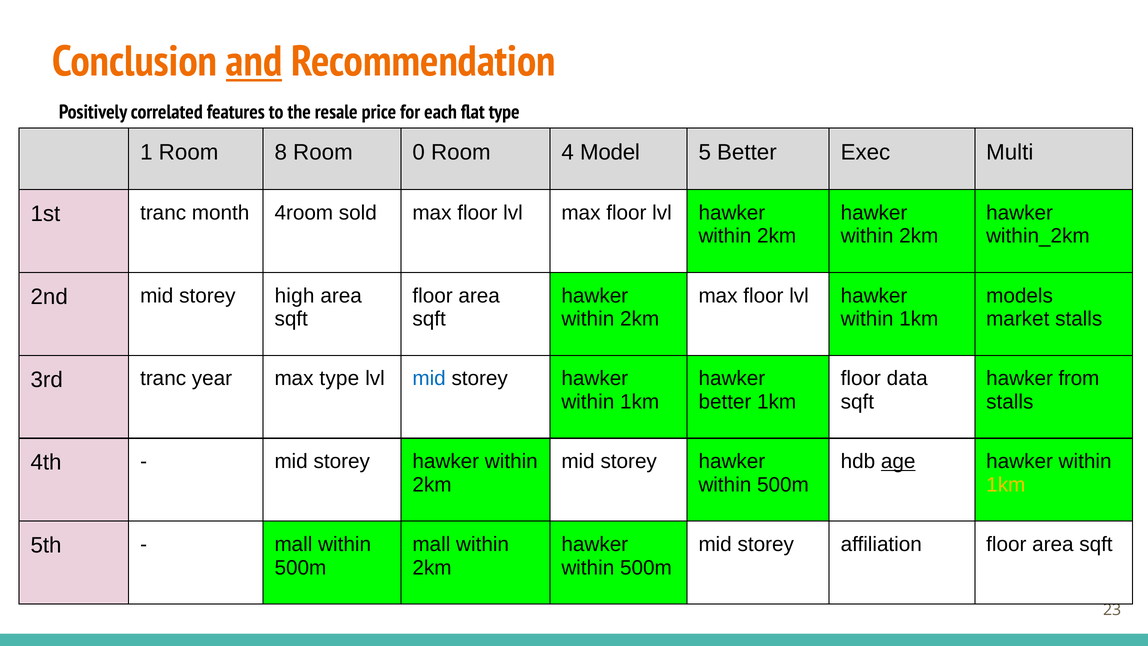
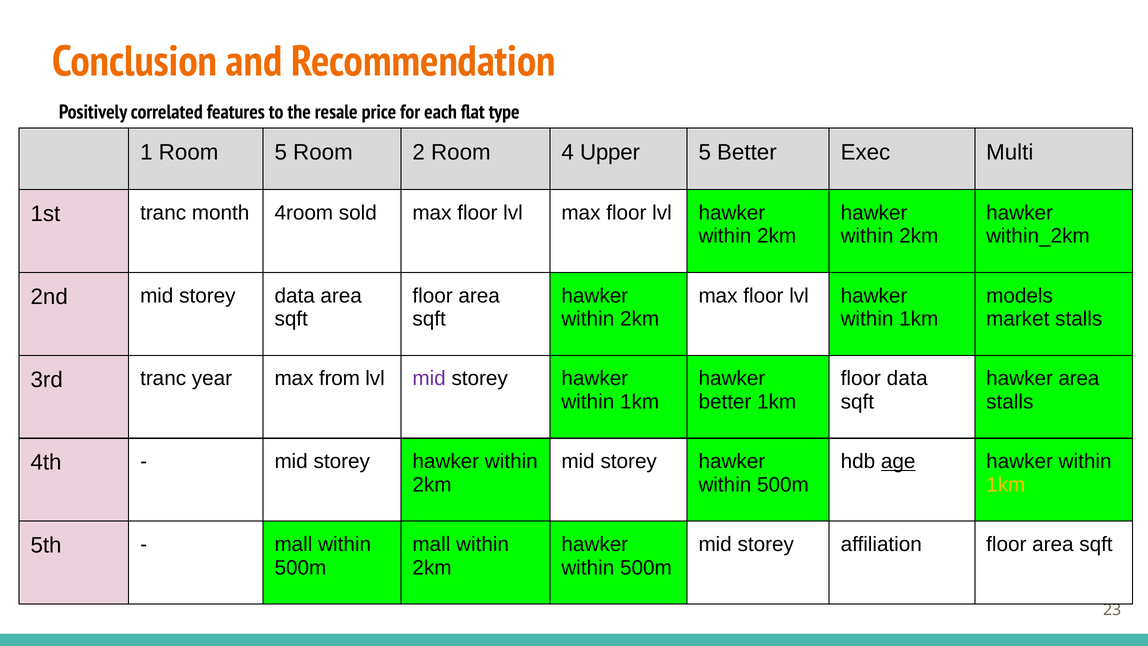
and underline: present -> none (254, 62)
Room 8: 8 -> 5 (281, 152)
0: 0 -> 2 (419, 152)
Model: Model -> Upper (610, 152)
storey high: high -> data (295, 296)
hawker from: from -> area (1079, 379)
max type: type -> from (340, 379)
mid colour: blue -> purple (429, 379)
